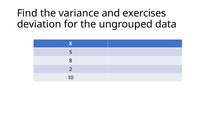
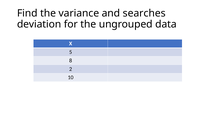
exercises: exercises -> searches (144, 13)
